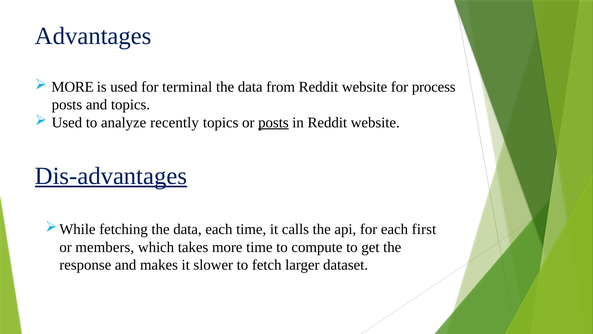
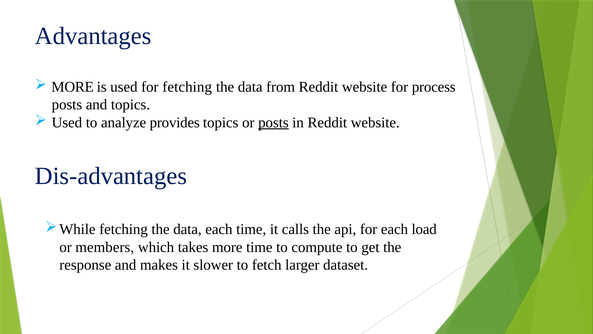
for terminal: terminal -> fetching (187, 87)
recently: recently -> provides (175, 122)
Dis-advantages underline: present -> none (111, 176)
first: first -> load (424, 229)
